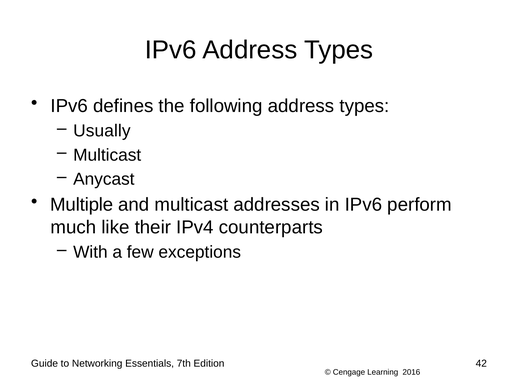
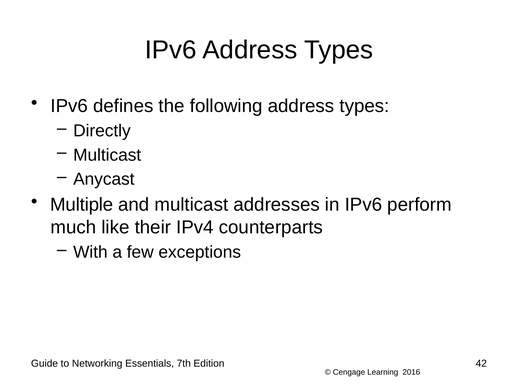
Usually: Usually -> Directly (102, 131)
